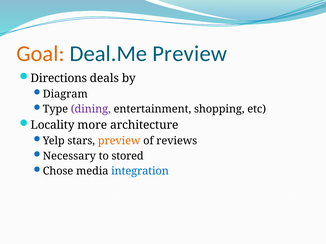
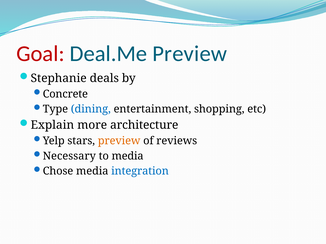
Goal colour: orange -> red (40, 54)
Directions: Directions -> Stephanie (59, 78)
Diagram: Diagram -> Concrete (65, 94)
dining colour: purple -> blue (91, 109)
Locality: Locality -> Explain (52, 125)
to stored: stored -> media (128, 156)
